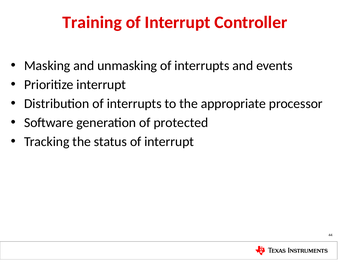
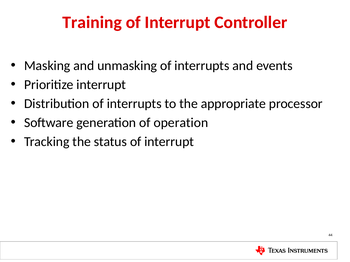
protected: protected -> operation (181, 123)
